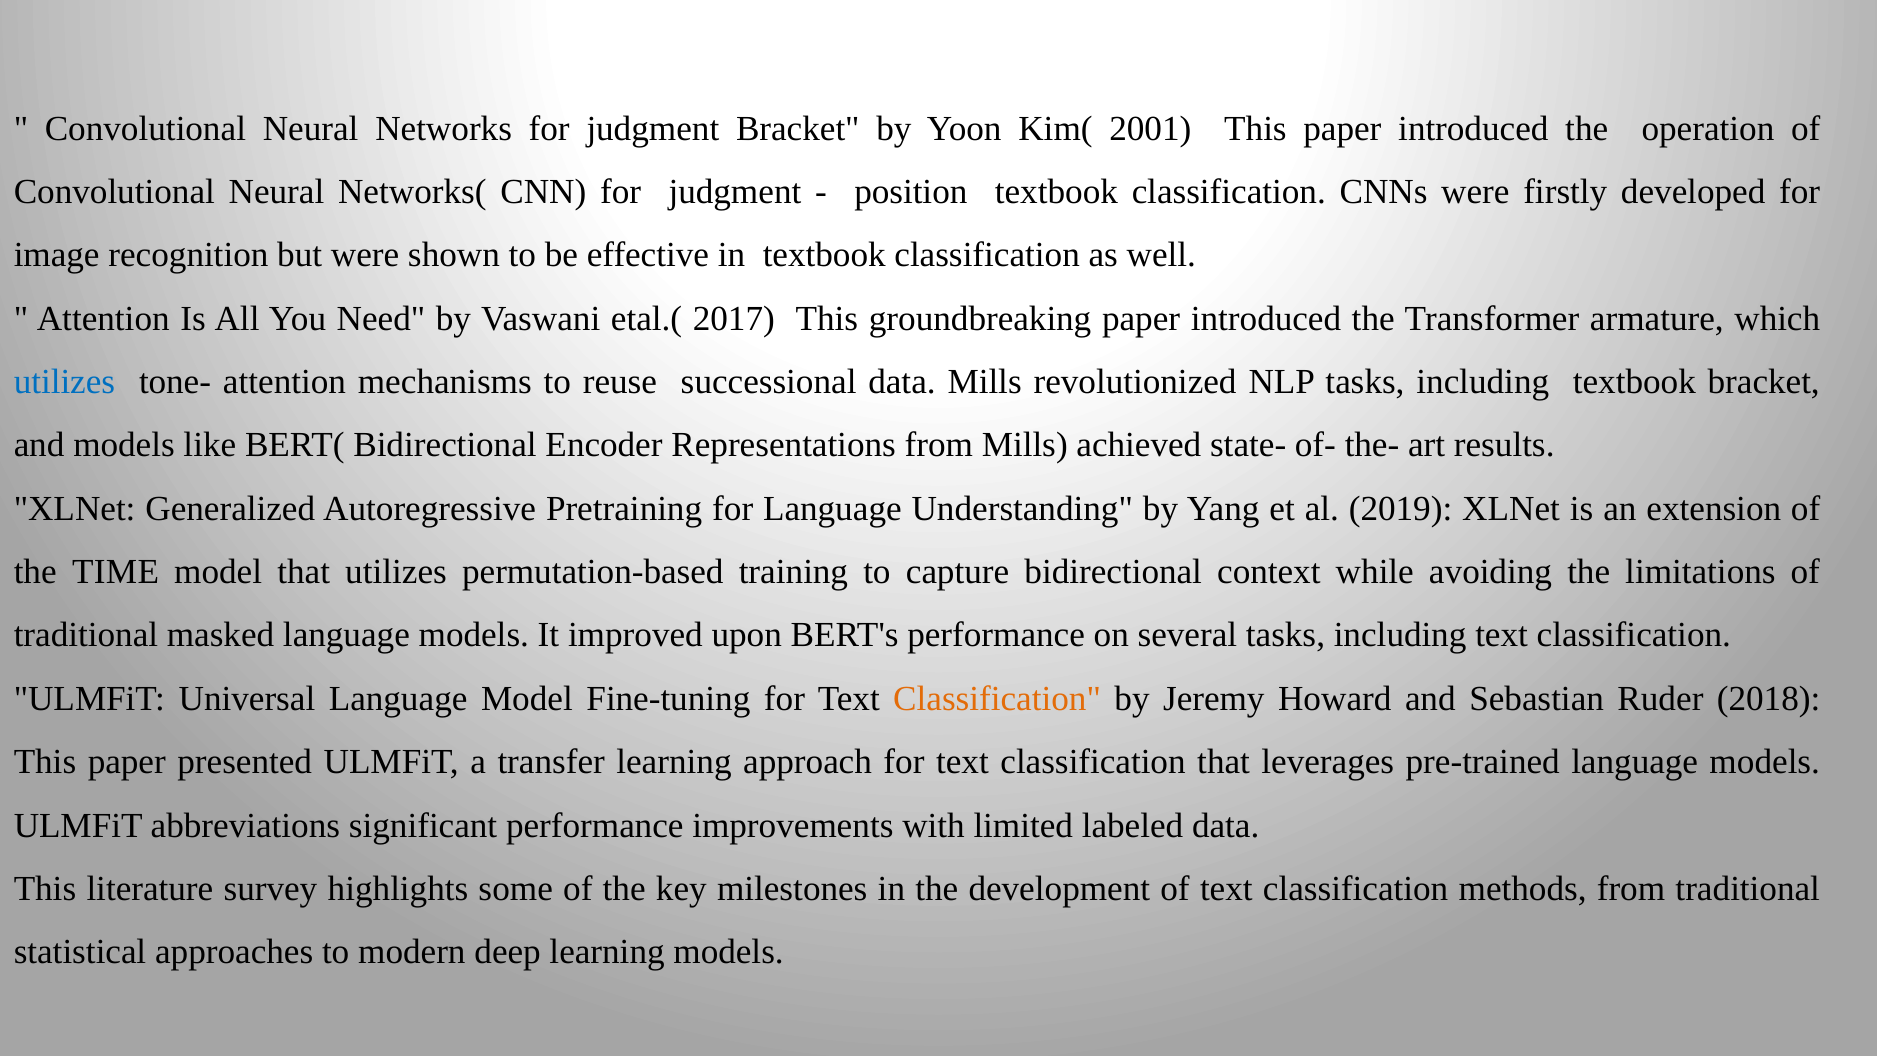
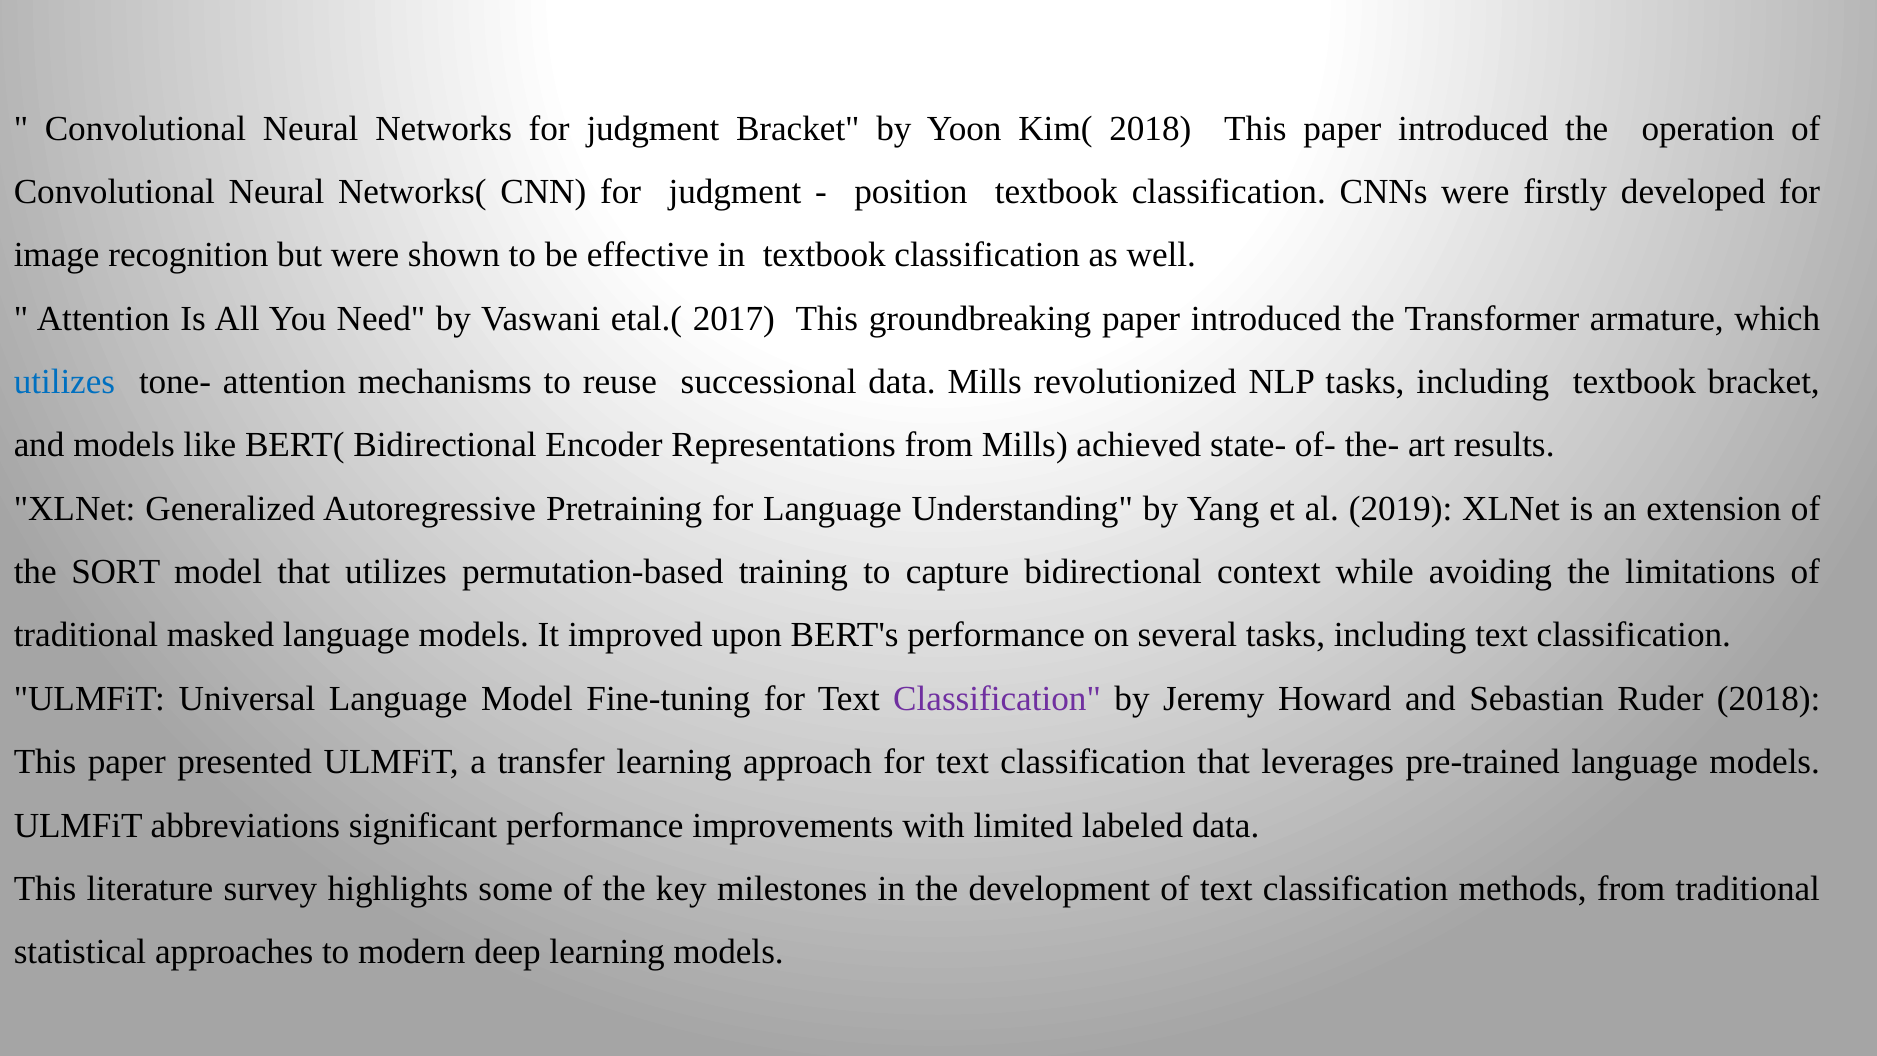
Kim( 2001: 2001 -> 2018 (1150, 128)
TIME: TIME -> SORT (116, 572)
Classification colour: orange -> purple (997, 699)
